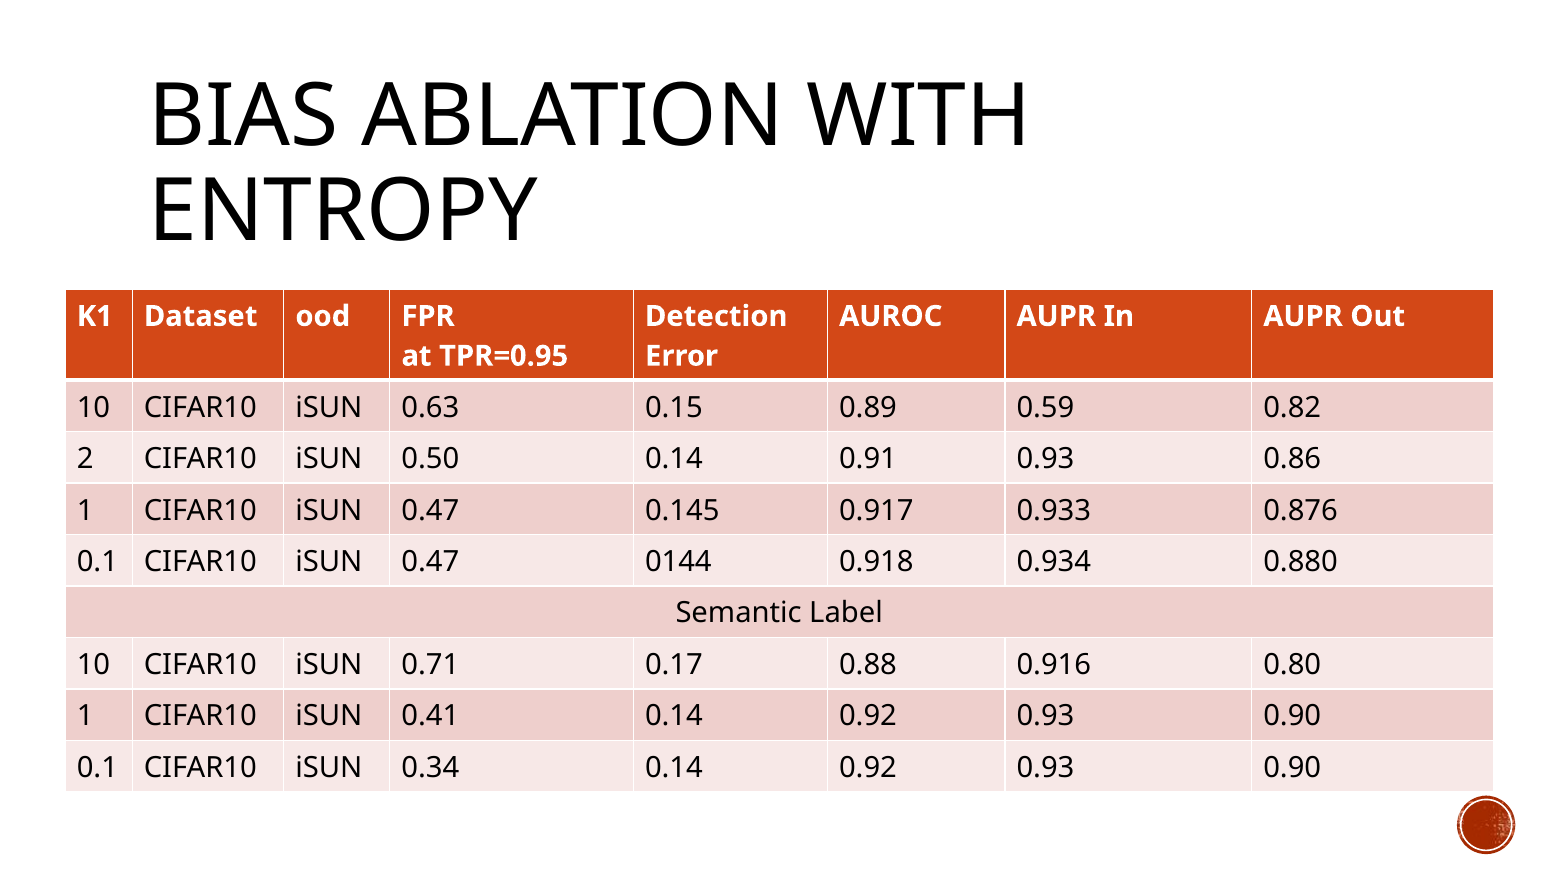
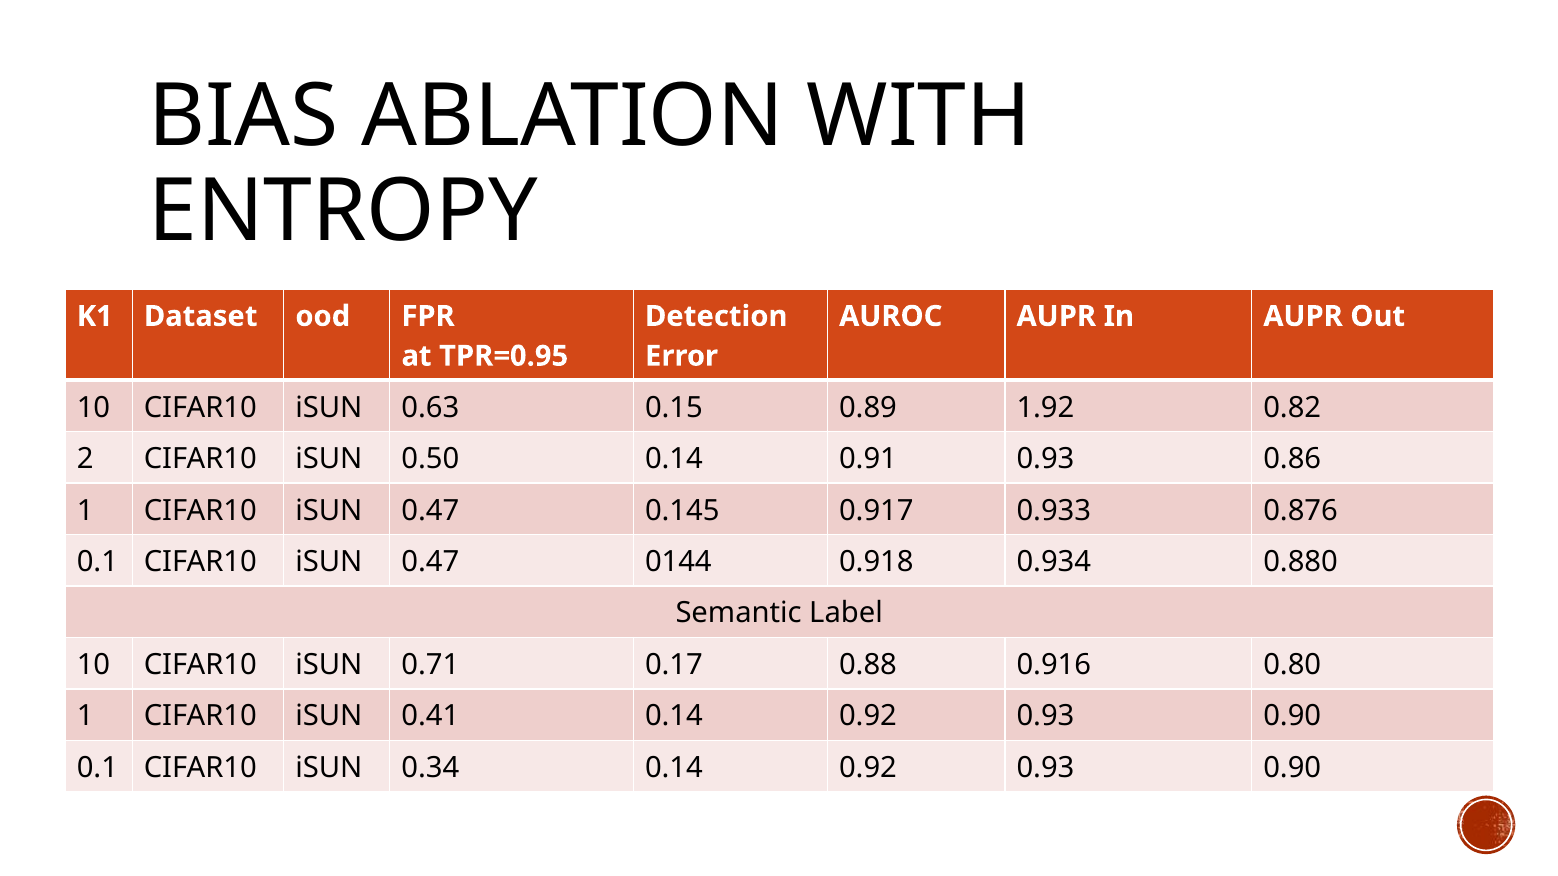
0.59: 0.59 -> 1.92 (1045, 408)
